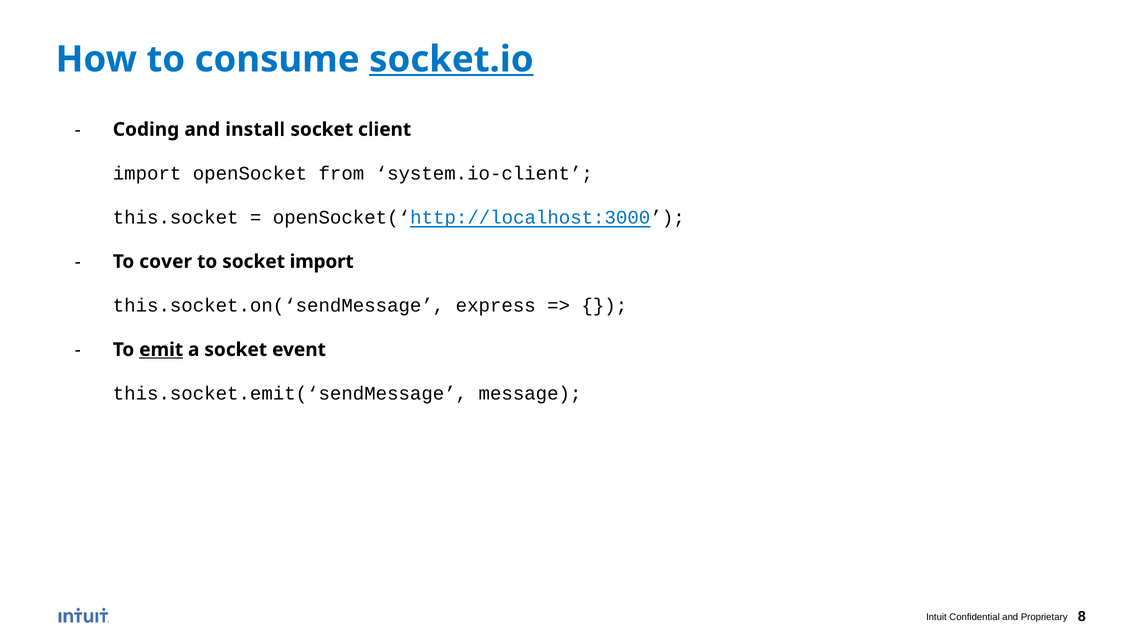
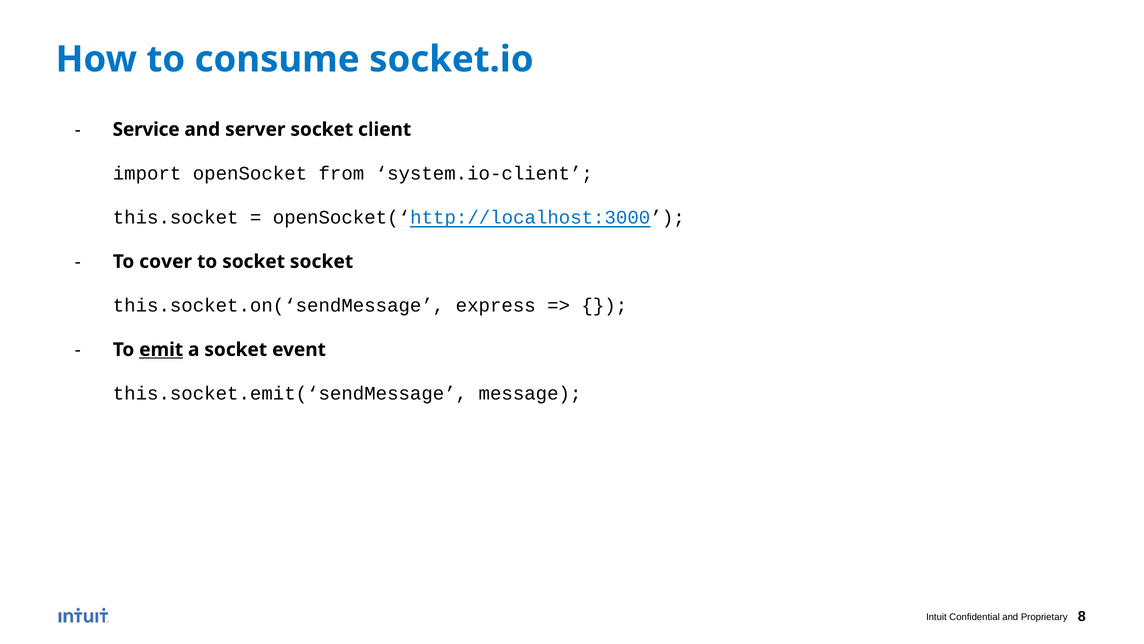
socket.io underline: present -> none (451, 59)
Coding: Coding -> Service (146, 129)
install: install -> server (255, 129)
socket import: import -> socket (322, 261)
